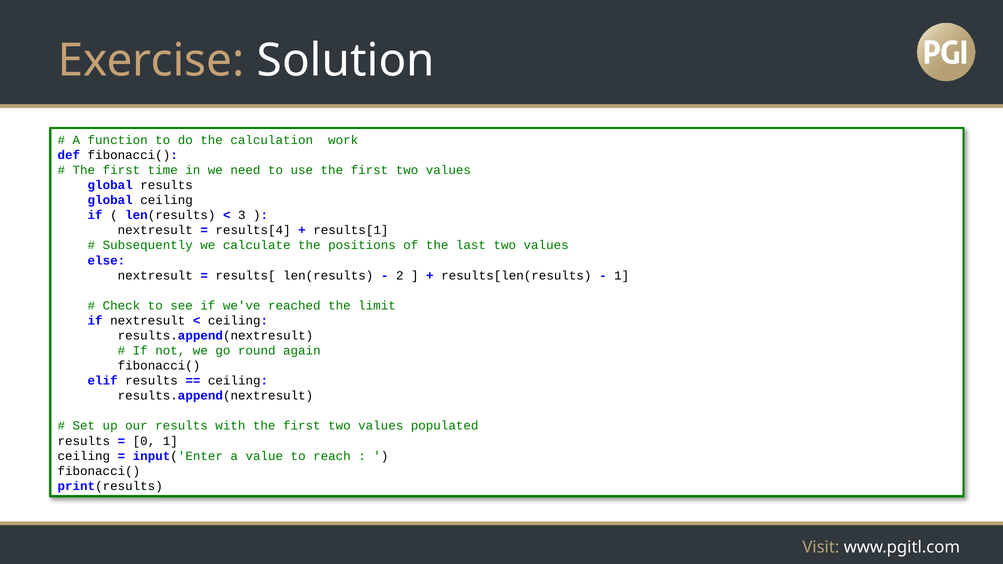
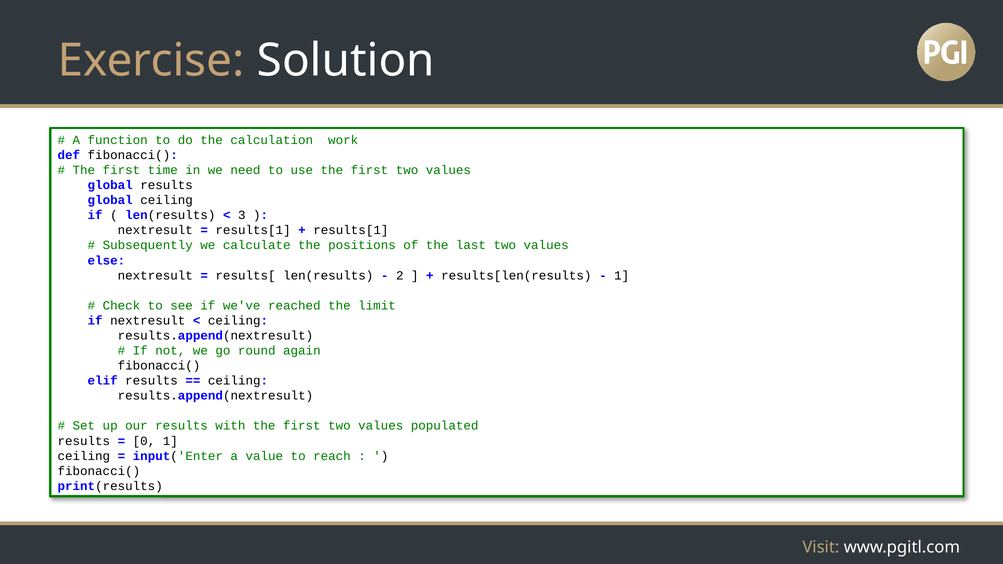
results[4: results[4 -> results[1 (253, 230)
